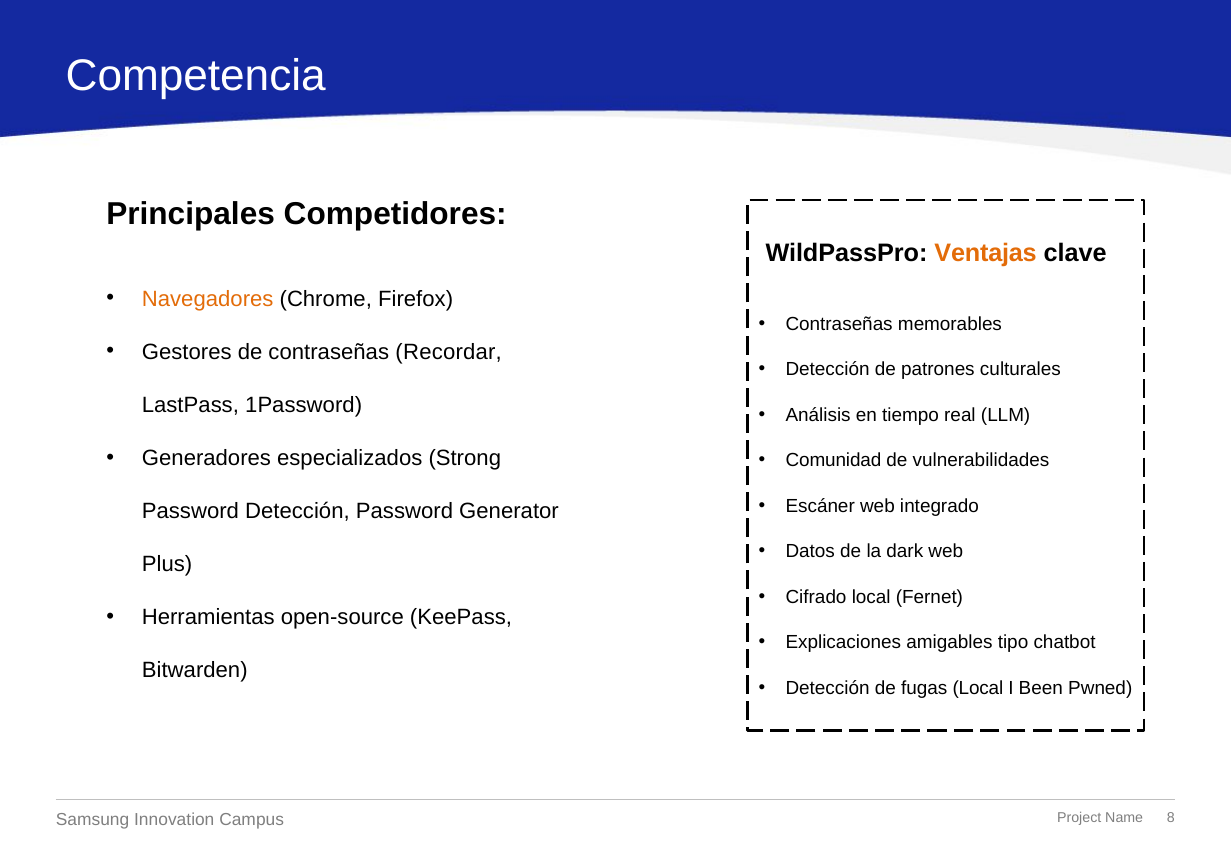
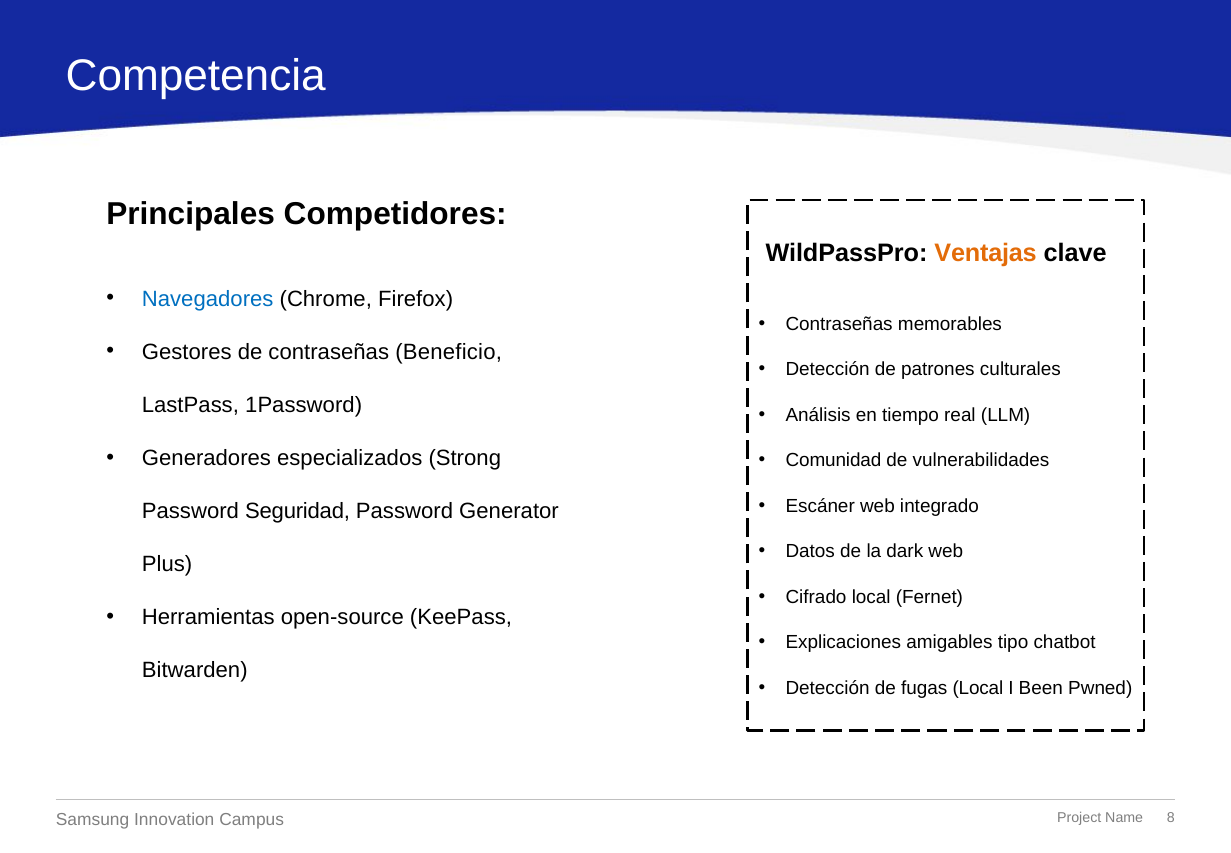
Navegadores colour: orange -> blue (208, 299)
Recordar: Recordar -> Beneficio (449, 352)
Password Detección: Detección -> Seguridad (298, 511)
